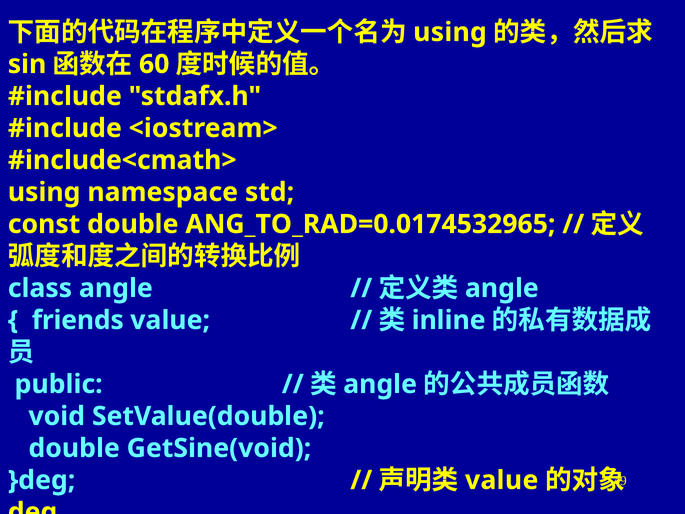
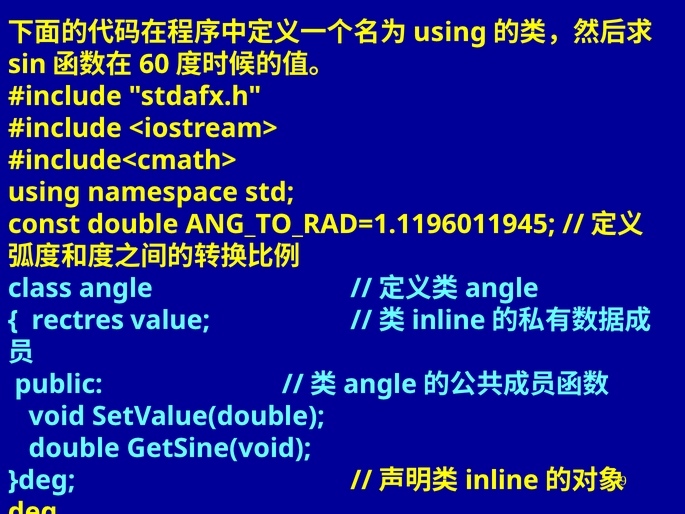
ANG_TO_RAD=0.0174532965: ANG_TO_RAD=0.0174532965 -> ANG_TO_RAD=1.1196011945 (370, 224)
friends: friends -> rectres (78, 320)
value: value -> inline (502, 480)
